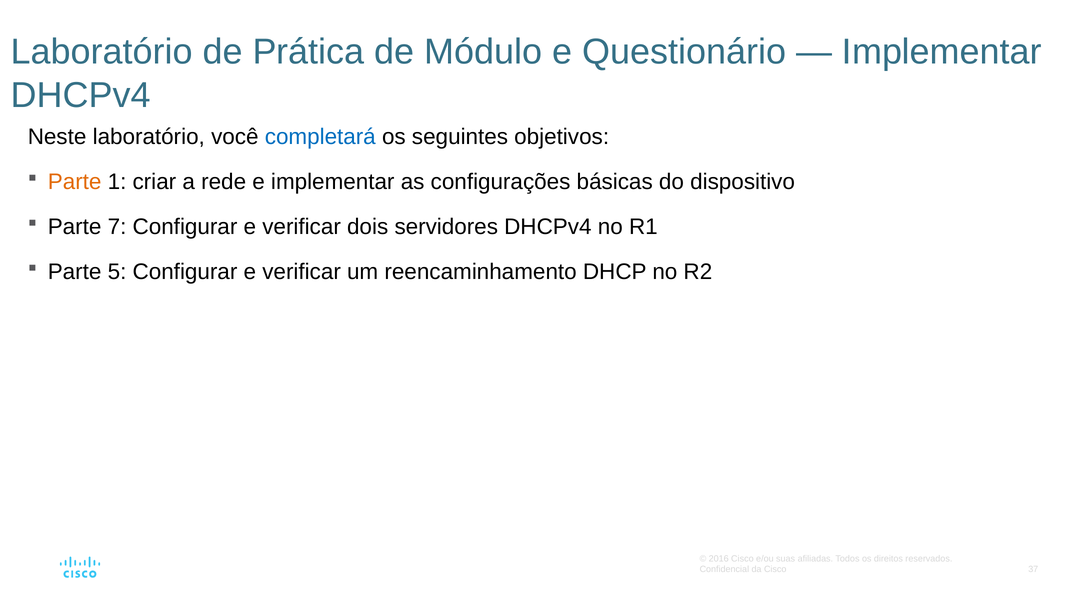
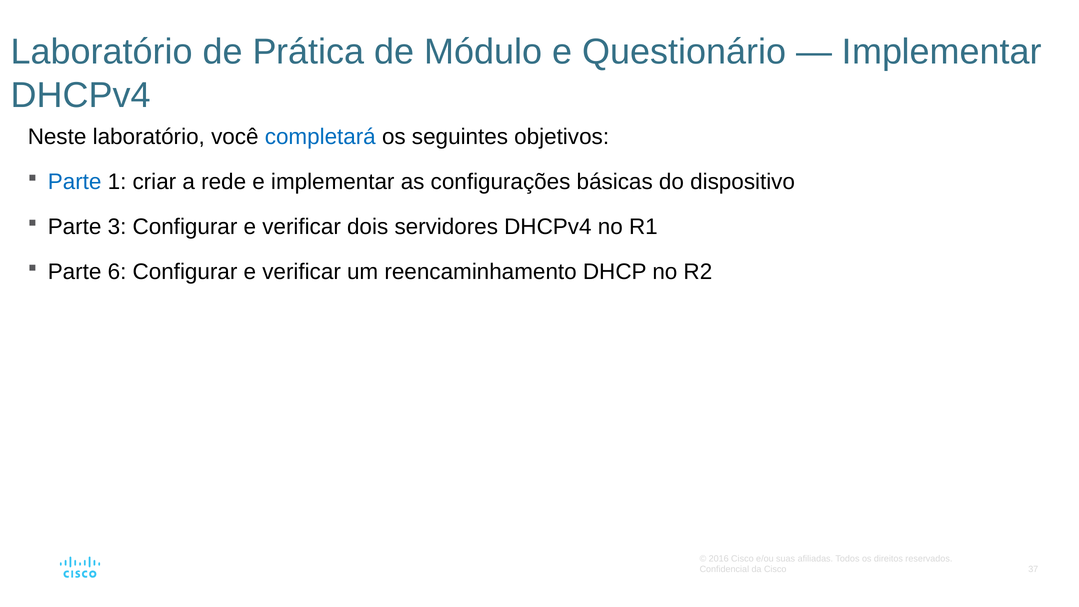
Parte colour: orange -> blue (75, 182)
7: 7 -> 3 (117, 227)
5: 5 -> 6 (117, 272)
